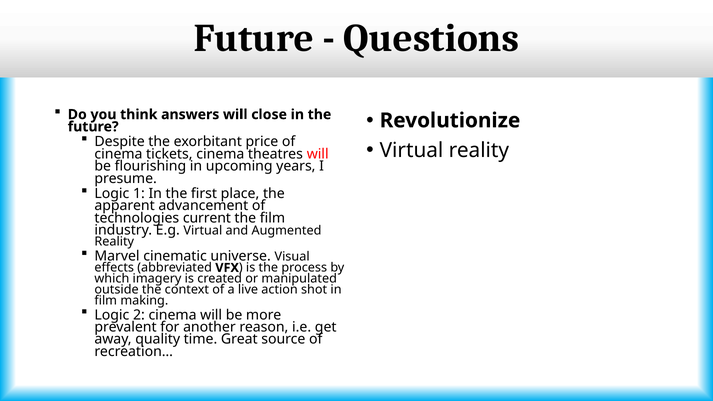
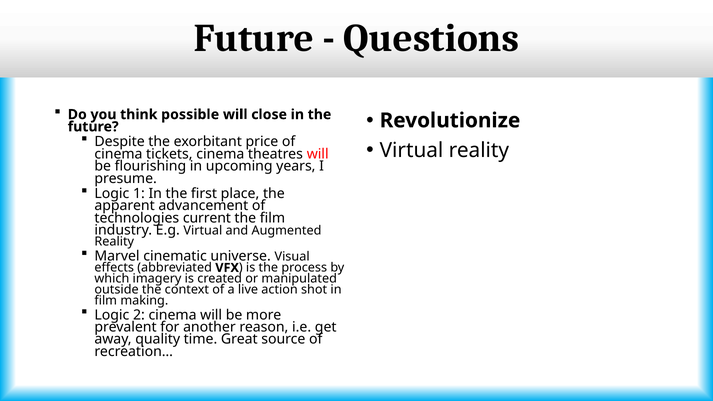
answers: answers -> possible (190, 115)
